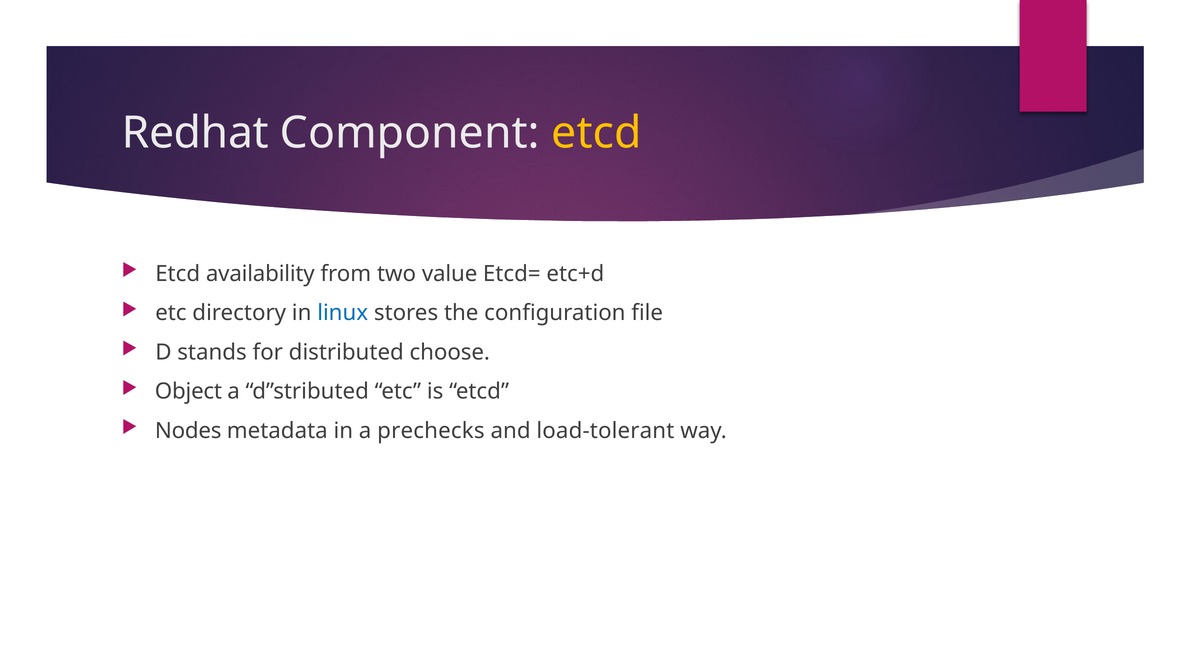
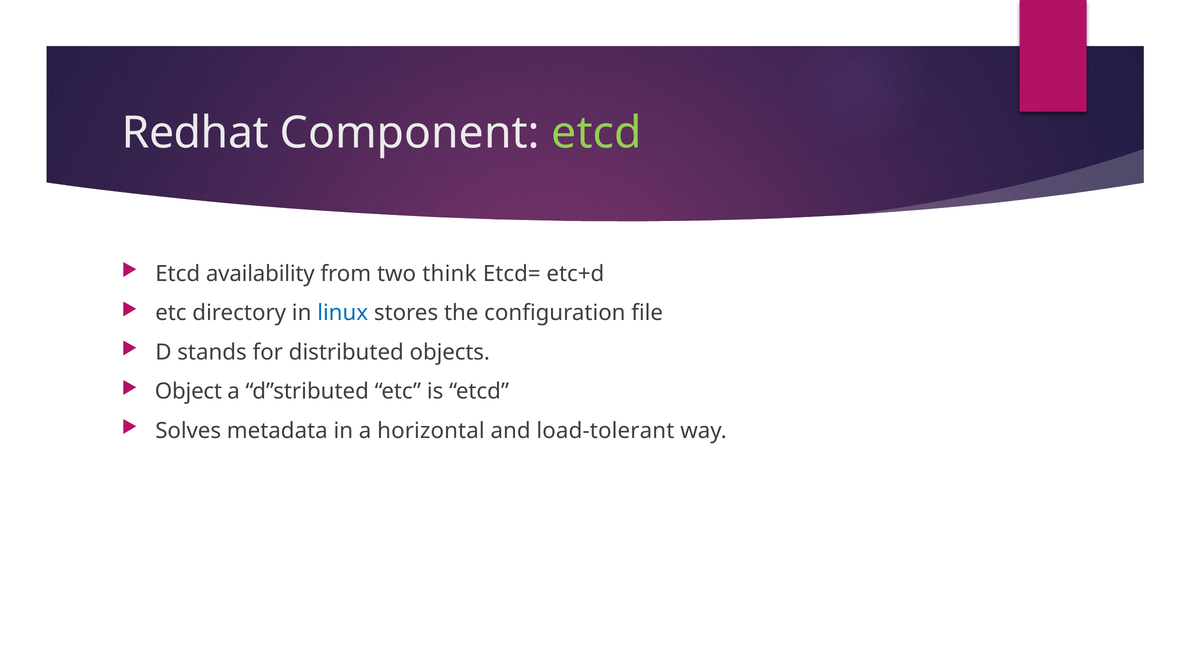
etcd colour: yellow -> light green (596, 133)
value: value -> think (449, 274)
choose: choose -> objects (450, 352)
Nodes: Nodes -> Solves (188, 431)
prechecks: prechecks -> horizontal (431, 431)
